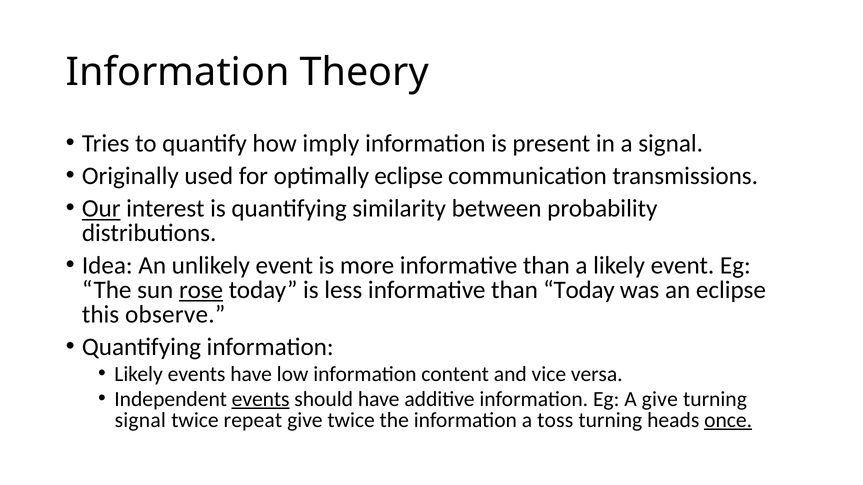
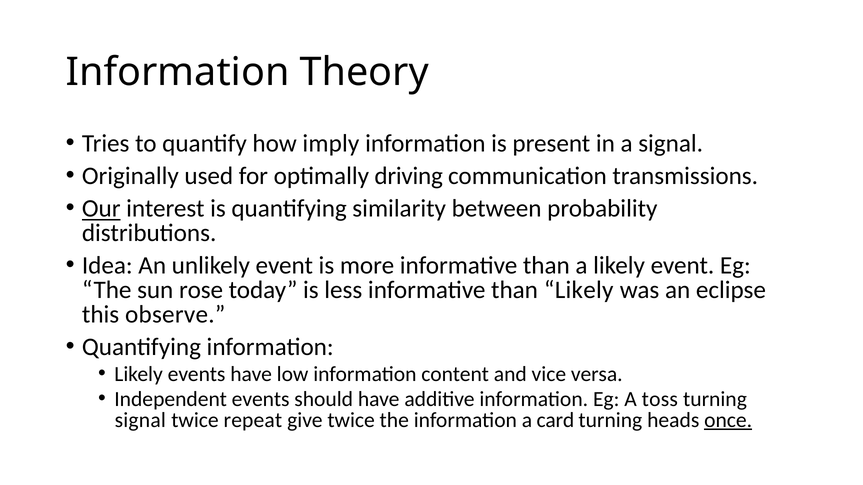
optimally eclipse: eclipse -> driving (409, 176)
rose underline: present -> none (201, 290)
than Today: Today -> Likely (579, 290)
events underline: present -> none (261, 399)
A give: give -> toss (660, 399)
toss: toss -> card (555, 420)
